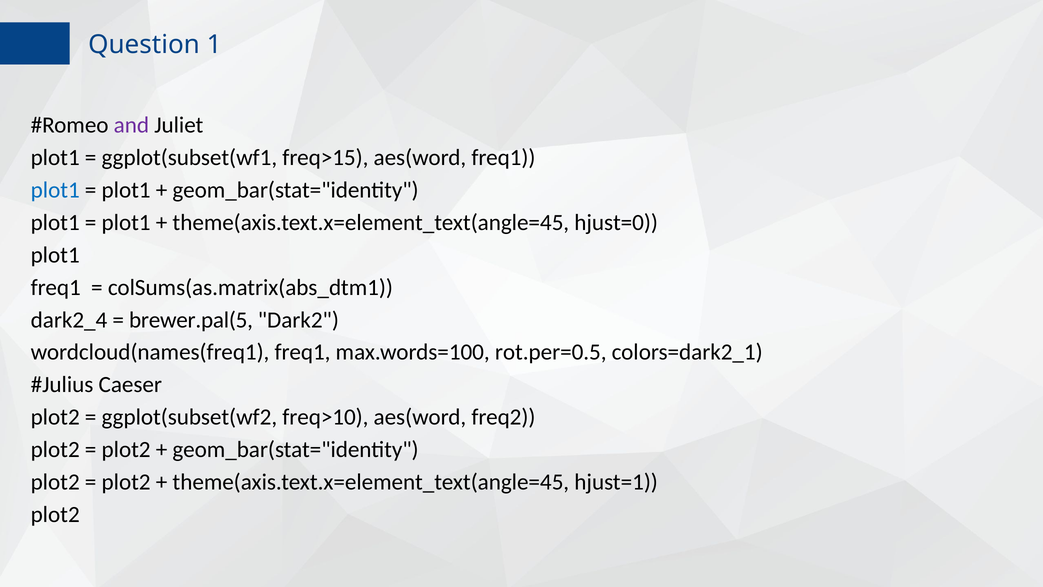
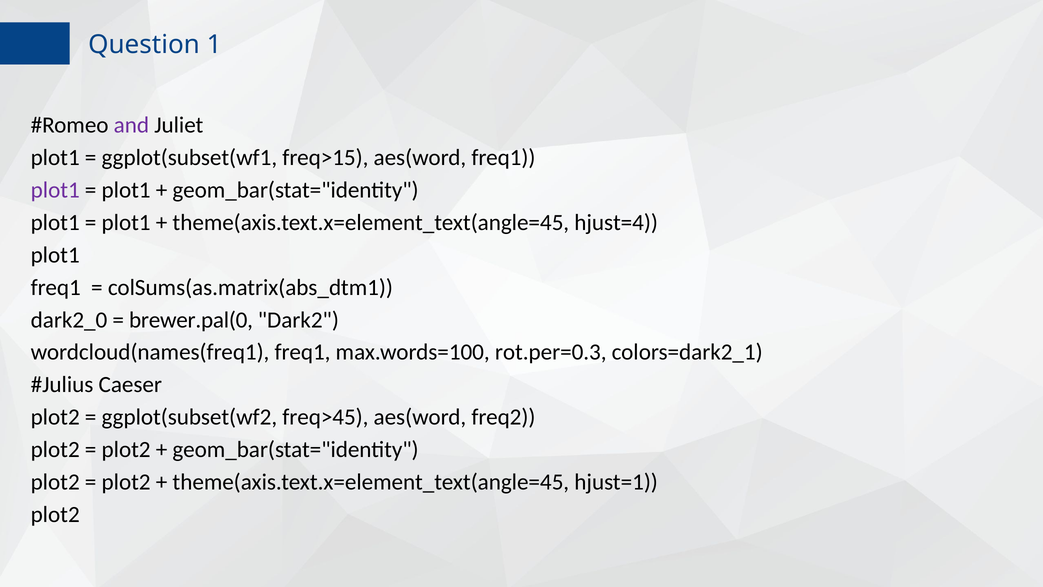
plot1 colour: blue -> purple (55, 190)
hjust=0: hjust=0 -> hjust=4 (616, 222)
dark2_4: dark2_4 -> dark2_0 (69, 320)
brewer.pal(5: brewer.pal(5 -> brewer.pal(0 (191, 320)
rot.per=0.5: rot.per=0.5 -> rot.per=0.3 (551, 352)
freq>10: freq>10 -> freq>45 (325, 417)
